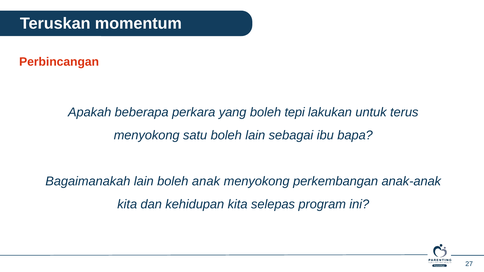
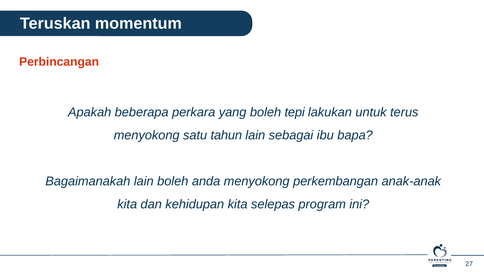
satu boleh: boleh -> tahun (226, 136)
anak: anak -> anda (206, 181)
